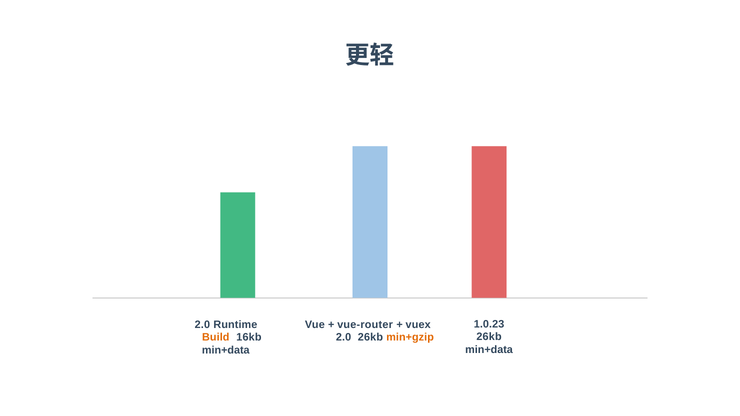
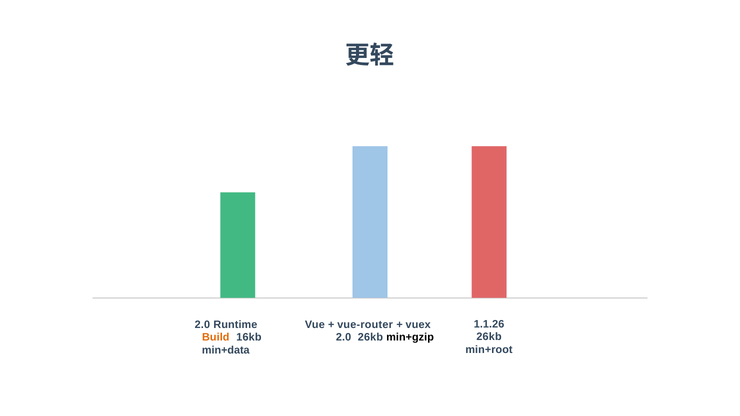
1.0.23: 1.0.23 -> 1.1.26 (489, 324)
min+gzip colour: orange -> black (410, 337)
min+data: min+data -> min+root (489, 350)
